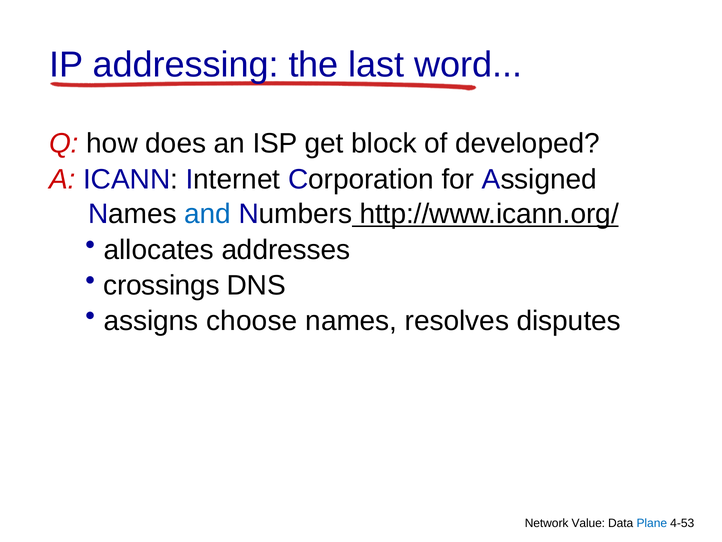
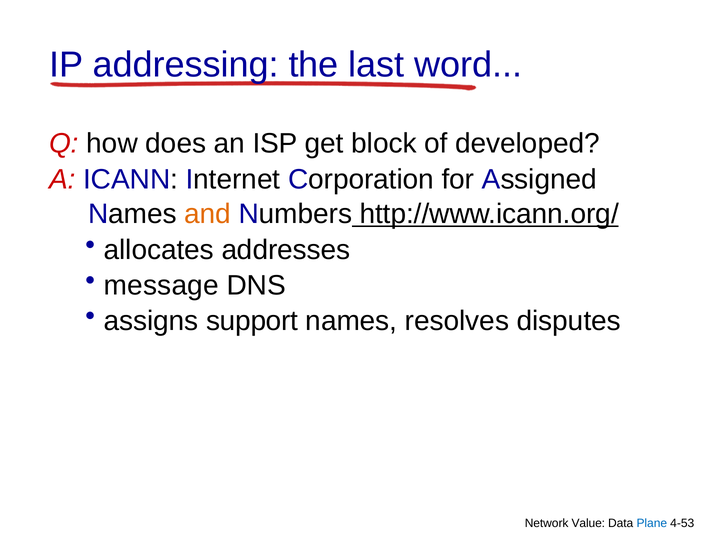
and colour: blue -> orange (208, 214)
crossings: crossings -> message (161, 285)
choose: choose -> support (252, 320)
